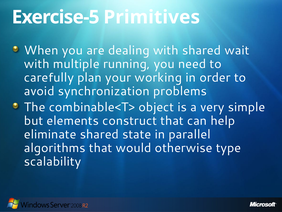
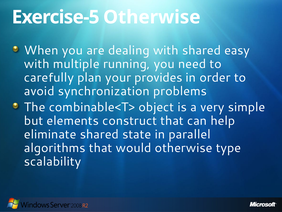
Exercise-5 Primitives: Primitives -> Otherwise (152, 17)
wait: wait -> easy (237, 50)
working: working -> provides (158, 77)
